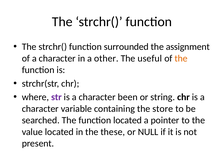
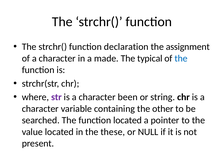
surrounded: surrounded -> declaration (126, 47)
other: other -> made (106, 58)
useful: useful -> typical (150, 58)
the colour: orange -> blue (181, 58)
store: store -> other (163, 109)
